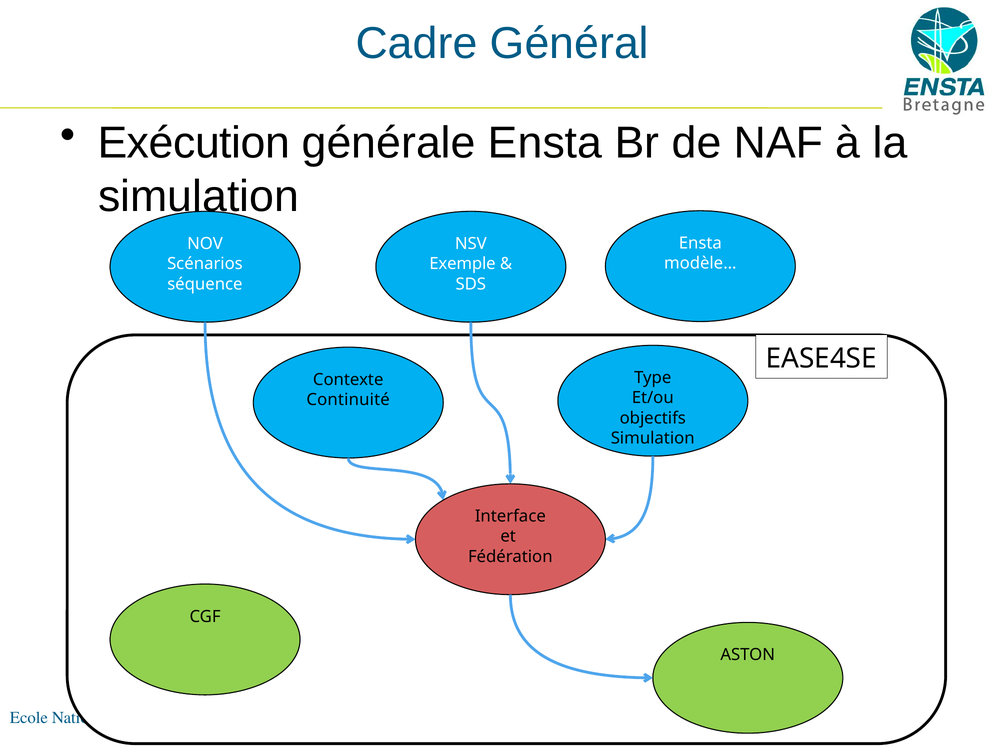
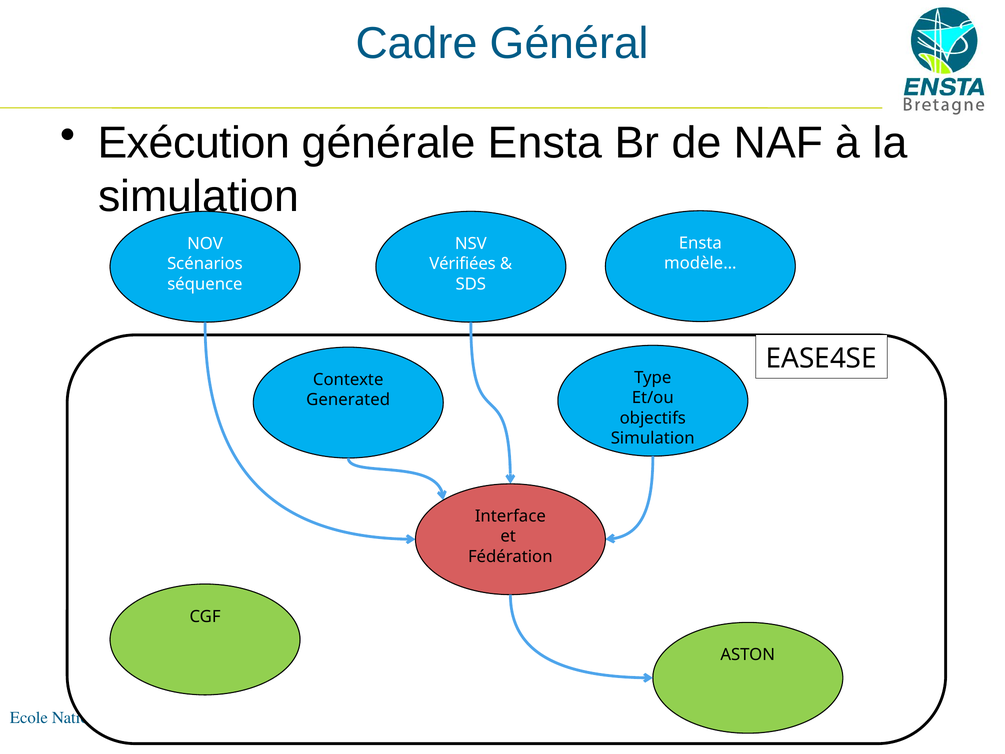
Exemple: Exemple -> Vérifiées (462, 264)
Continuité: Continuité -> Generated (348, 400)
